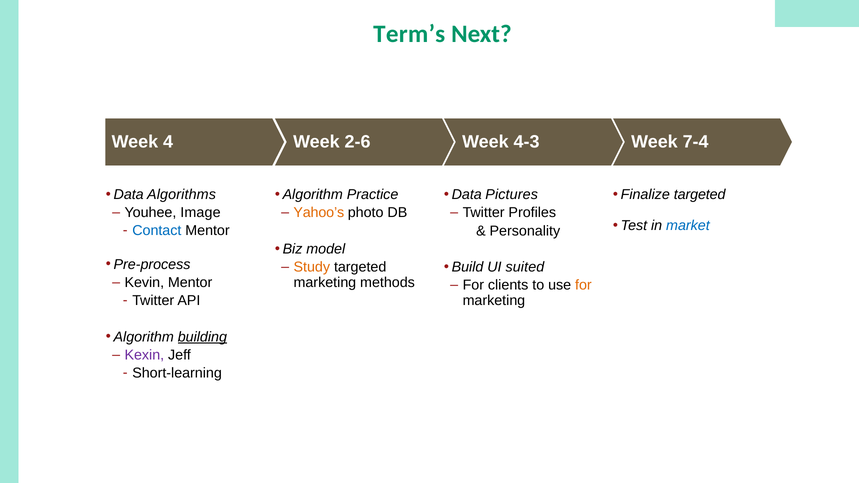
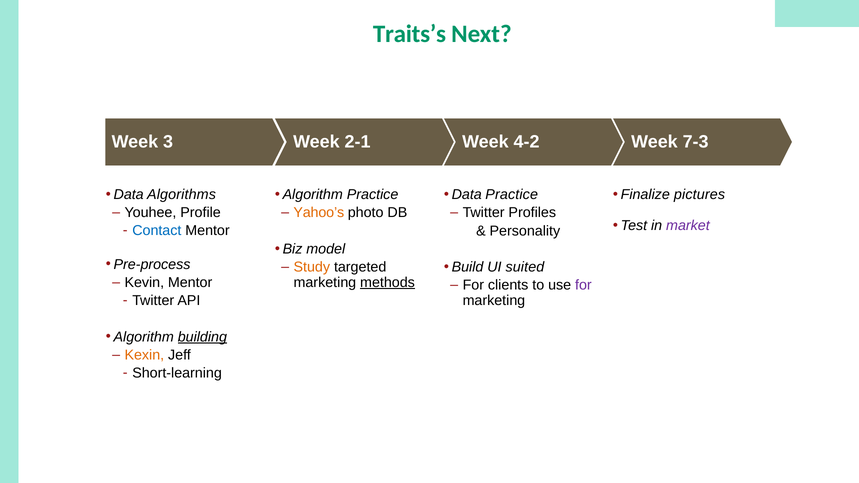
Term’s: Term’s -> Traits’s (409, 34)
4: 4 -> 3 (168, 142)
2-6: 2-6 -> 2-1 (358, 142)
4-3: 4-3 -> 4-2 (527, 142)
7-4: 7-4 -> 7-3 (696, 142)
Data Pictures: Pictures -> Practice (512, 195)
Finalize targeted: targeted -> pictures (700, 195)
Image: Image -> Profile (201, 213)
market colour: blue -> purple (688, 225)
methods underline: none -> present (388, 283)
for colour: orange -> purple (583, 285)
Kexin colour: purple -> orange (144, 355)
